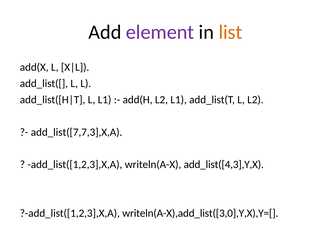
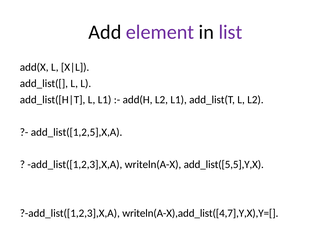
list colour: orange -> purple (230, 32)
add_list([7,7,3],X,A: add_list([7,7,3],X,A -> add_list([1,2,5],X,A (77, 132)
add_list([4,3],Y,X: add_list([4,3],Y,X -> add_list([5,5],Y,X (224, 164)
writeln(A-X),add_list([3,0],Y,X),Y=[: writeln(A-X),add_list([3,0],Y,X),Y=[ -> writeln(A-X),add_list([4,7],Y,X),Y=[ (200, 213)
